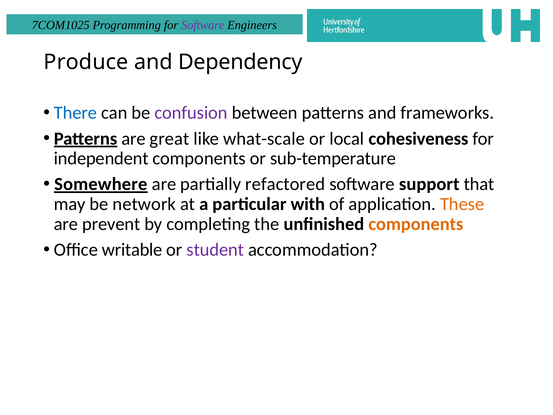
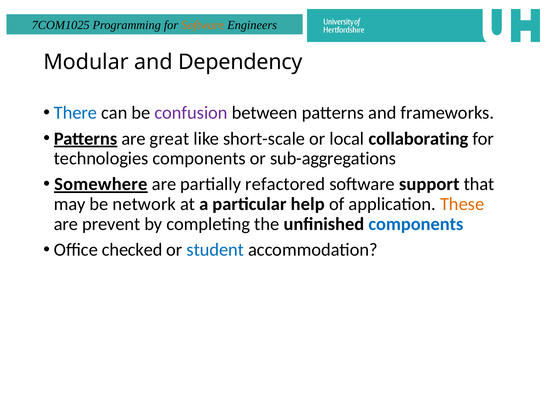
Software colour: purple -> orange (203, 25)
Produce: Produce -> Modular (86, 62)
what-scale: what-scale -> short-scale (264, 139)
cohesiveness: cohesiveness -> collaborating (418, 139)
independent: independent -> technologies (101, 158)
sub-temperature: sub-temperature -> sub-aggregations (333, 158)
with: with -> help (308, 204)
components colour: orange -> blue (416, 224)
writable: writable -> checked (132, 250)
student colour: purple -> blue (215, 250)
